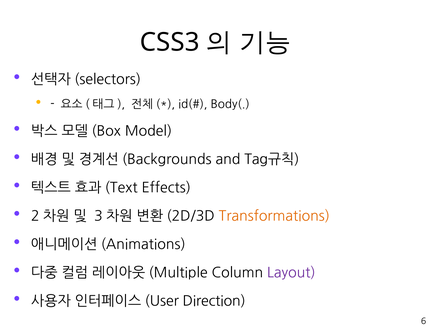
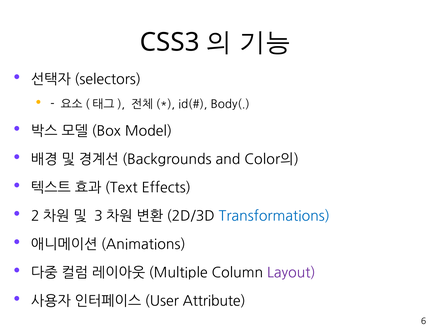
Tag규칙: Tag규칙 -> Color의 (272, 159)
Transformations colour: orange -> blue (274, 216)
Direction: Direction -> Attribute (214, 301)
